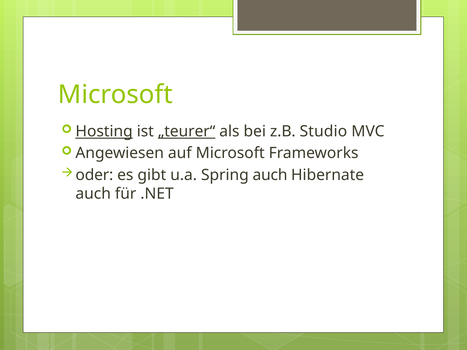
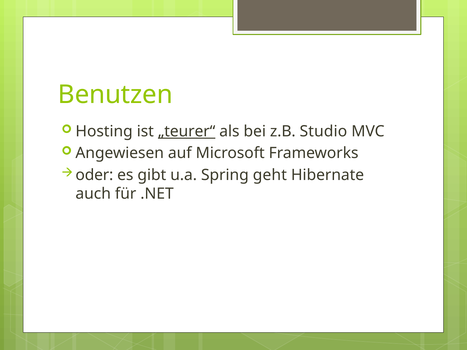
Microsoft: Microsoft -> Benutzen (115, 95)
Hosting underline: present -> none (104, 131)
Spring auch: auch -> geht (270, 175)
